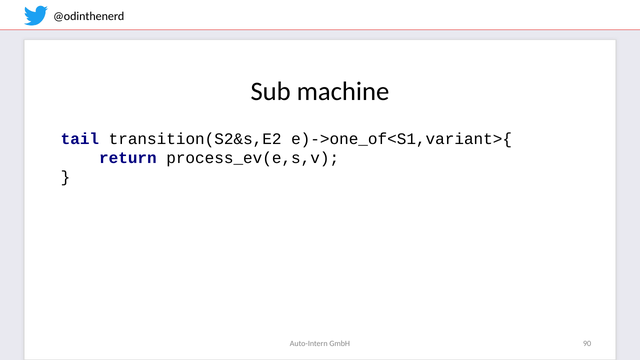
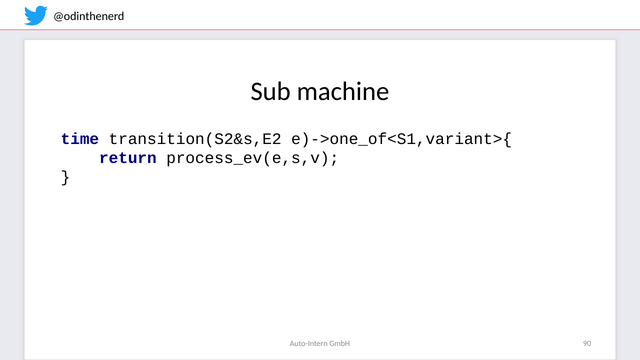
tail: tail -> time (80, 139)
